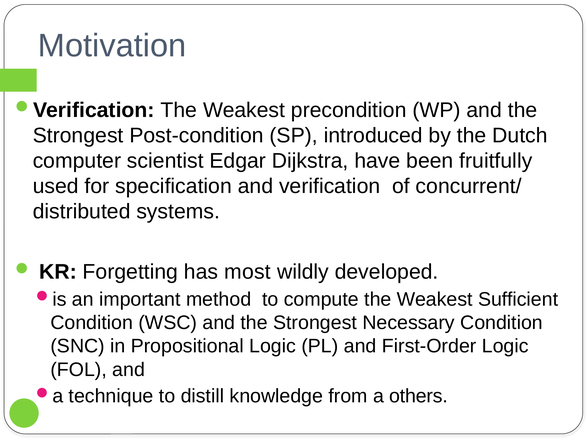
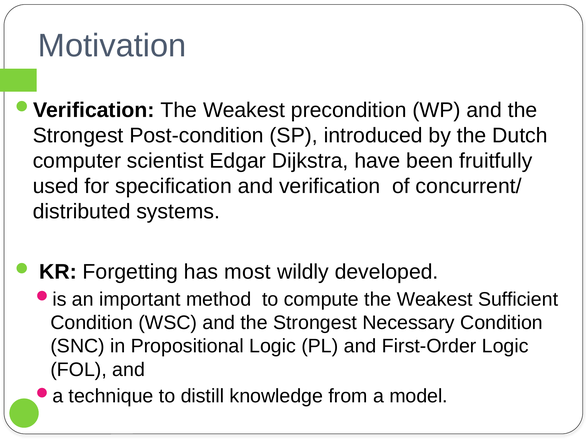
others: others -> model (419, 396)
